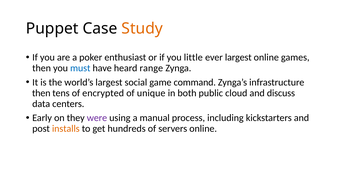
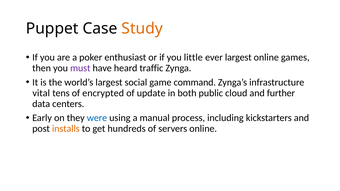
must colour: blue -> purple (80, 68)
range: range -> traffic (151, 68)
then: then -> vital (41, 93)
unique: unique -> update (151, 93)
discuss: discuss -> further (281, 93)
were colour: purple -> blue (97, 118)
